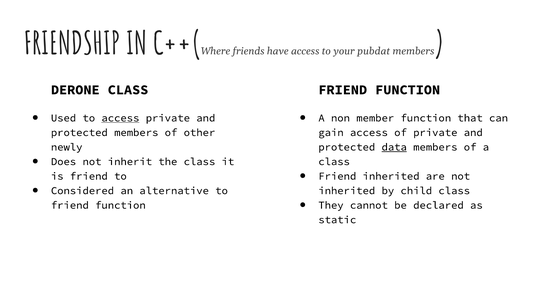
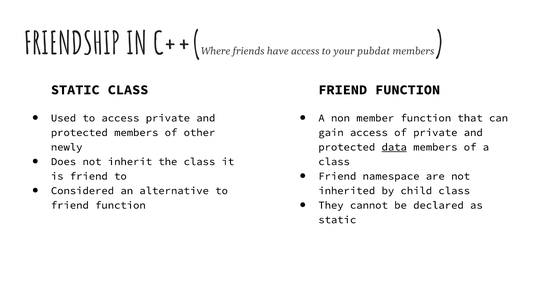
DERONE: DERONE -> STATIC (75, 90)
access underline: present -> none (120, 118)
Friend inherited: inherited -> namespace (391, 176)
